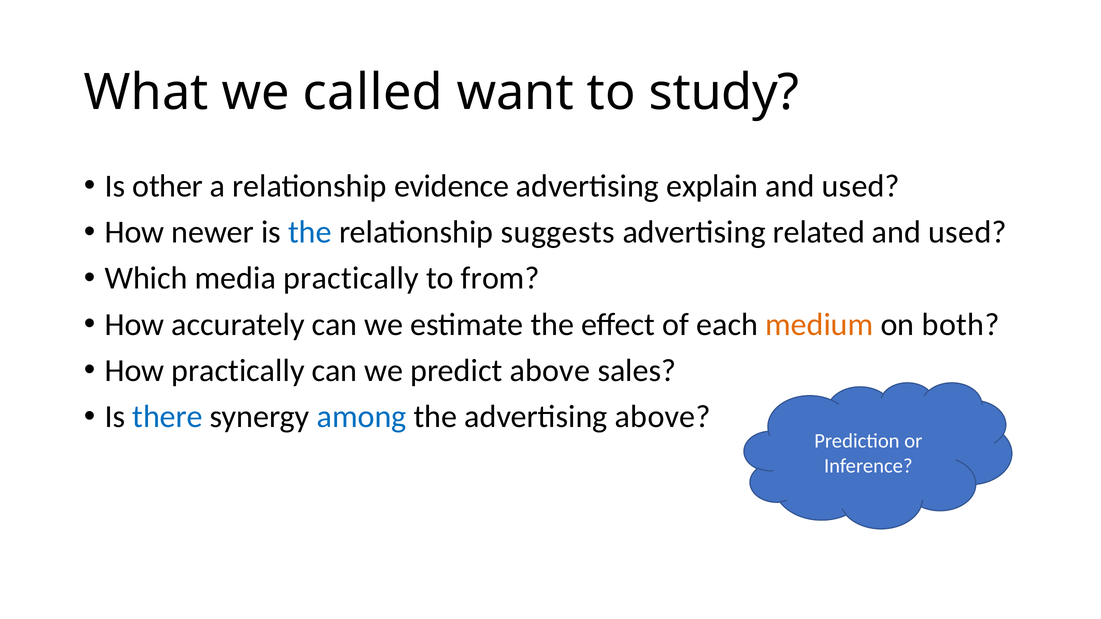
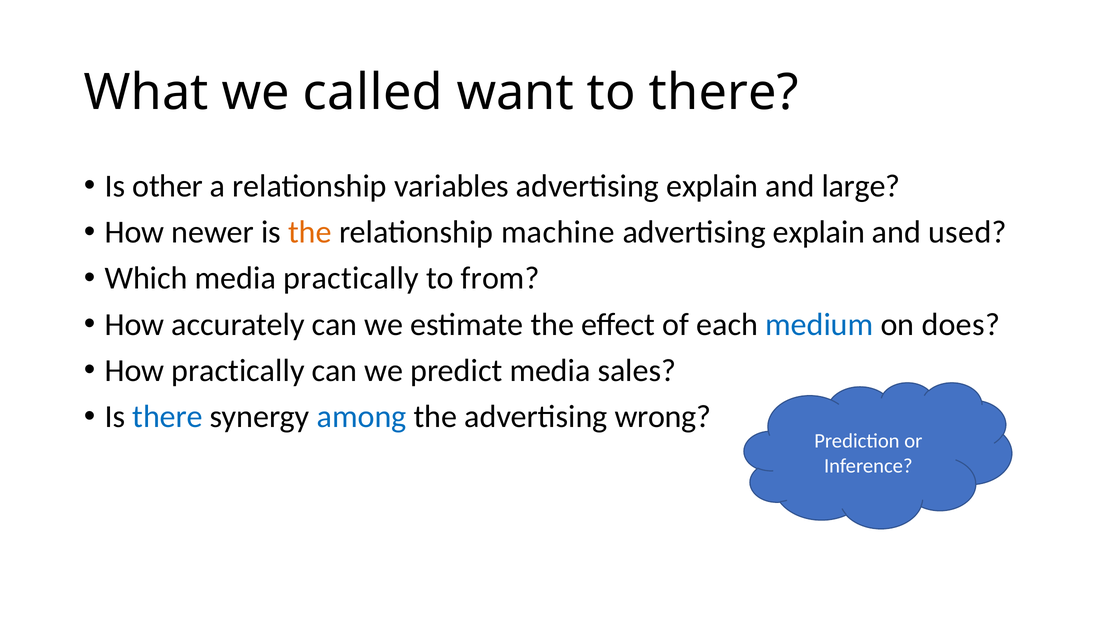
to study: study -> there (724, 92)
evidence: evidence -> variables (451, 186)
used: used -> large (861, 186)
the colour: blue -> orange (310, 232)
suggests: suggests -> machine (558, 232)
related: related -> explain (819, 232)
medium colour: orange -> blue (819, 325)
both: both -> does (961, 325)
predict above: above -> media (550, 371)
advertising above: above -> wrong (663, 417)
